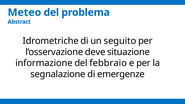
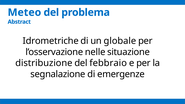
seguito: seguito -> globale (120, 41)
deve: deve -> nelle (95, 52)
informazione: informazione -> distribuzione (44, 63)
